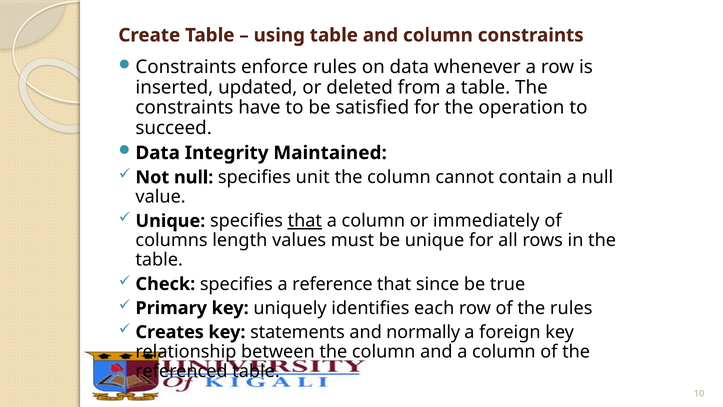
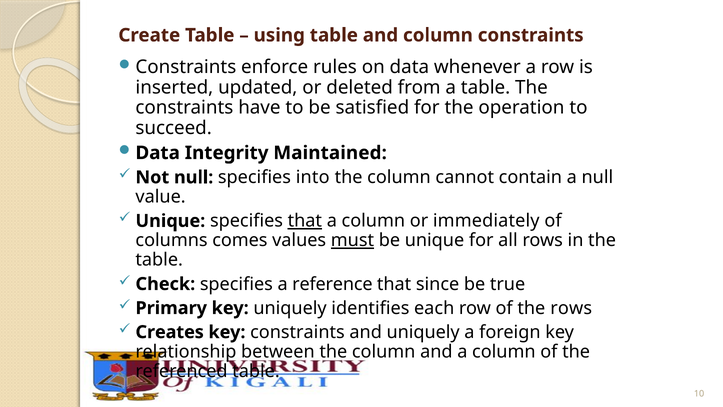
unit: unit -> into (313, 177)
length: length -> comes (240, 240)
must underline: none -> present (352, 240)
the rules: rules -> rows (571, 308)
key statements: statements -> constraints (297, 332)
and normally: normally -> uniquely (423, 332)
